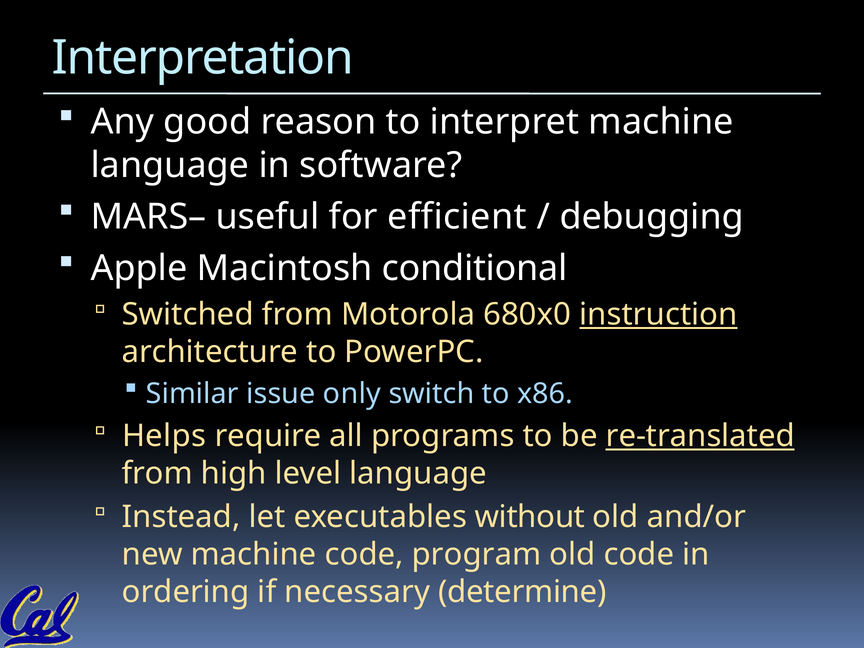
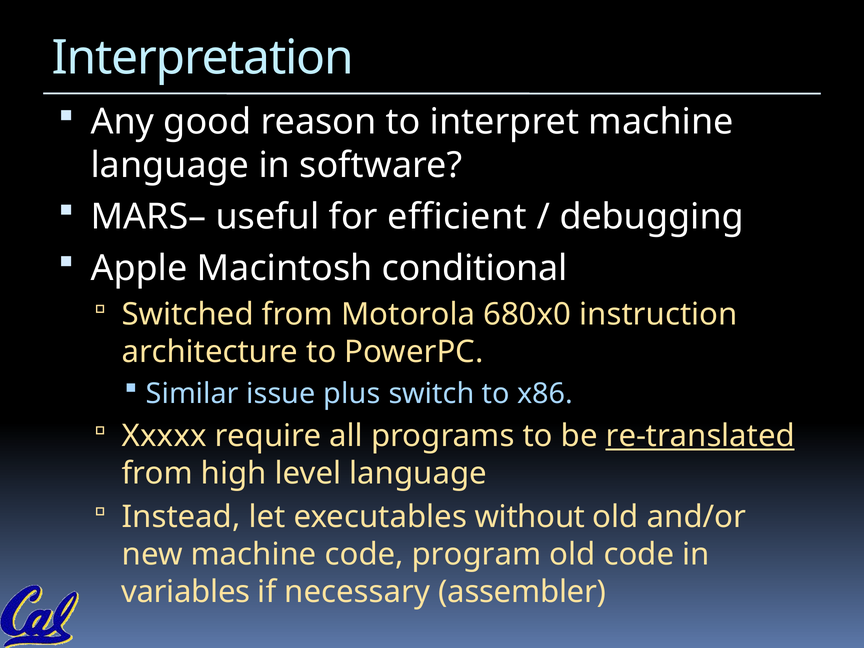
instruction underline: present -> none (658, 315)
only: only -> plus (352, 394)
Helps: Helps -> Xxxxx (164, 436)
ordering: ordering -> variables (186, 592)
determine: determine -> assembler (522, 592)
